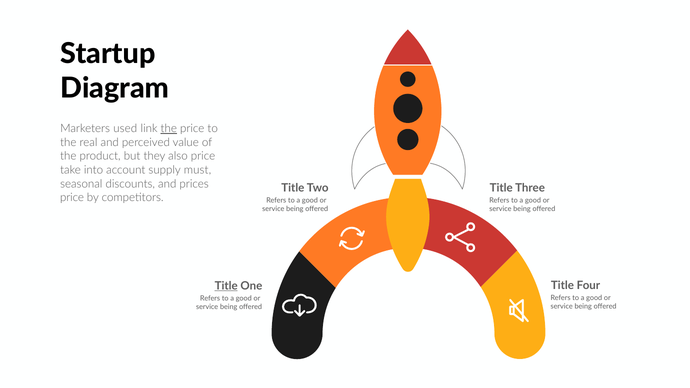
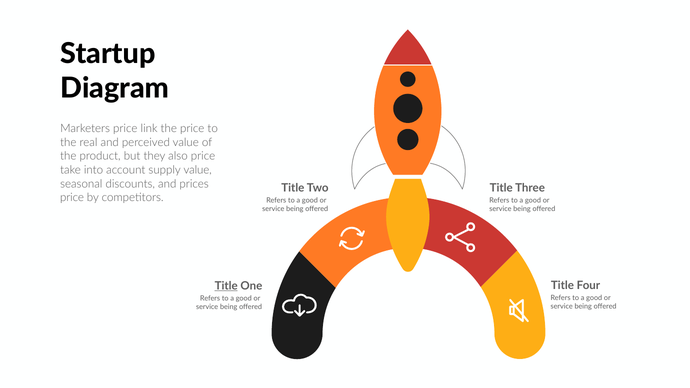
Marketers used: used -> price (125, 129)
the underline: present -> none (169, 129)
supply must: must -> value (198, 170)
